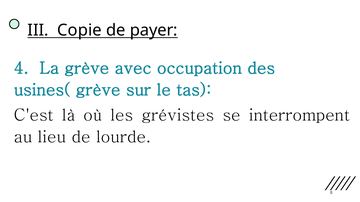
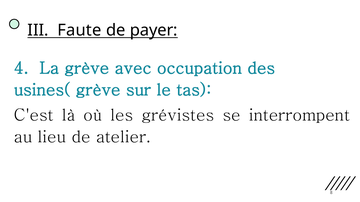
Copie: Copie -> Faute (79, 30)
lourde: lourde -> atelier (124, 137)
